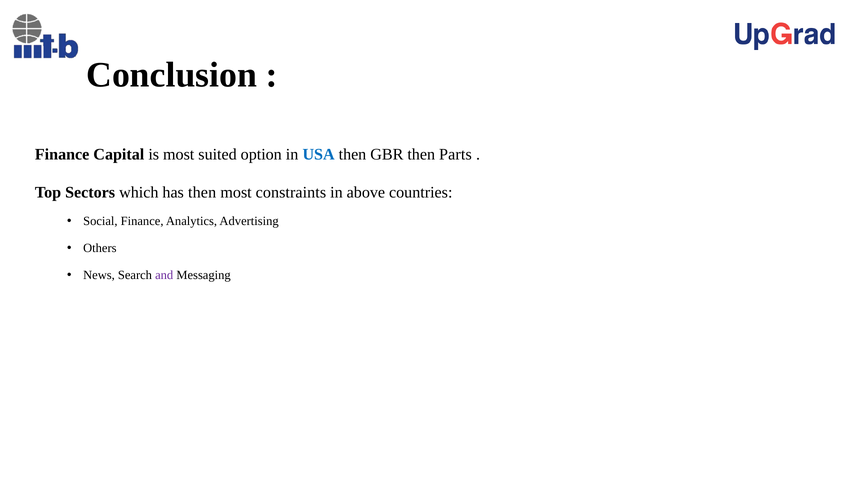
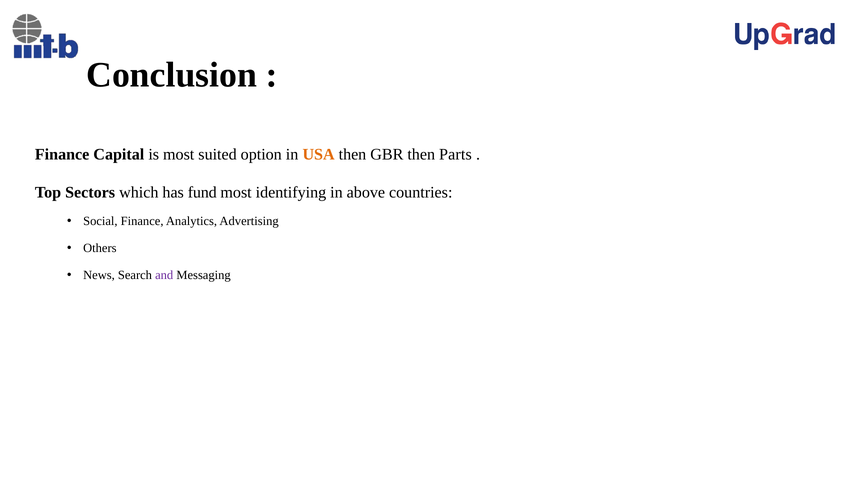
USA colour: blue -> orange (319, 154)
has then: then -> fund (202, 192)
constraints: constraints -> identifying (291, 192)
